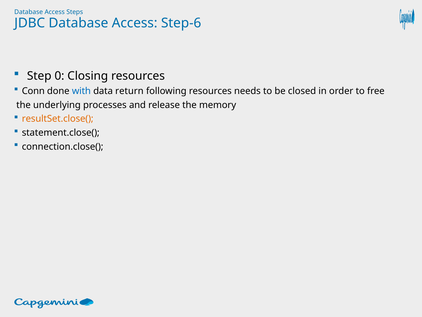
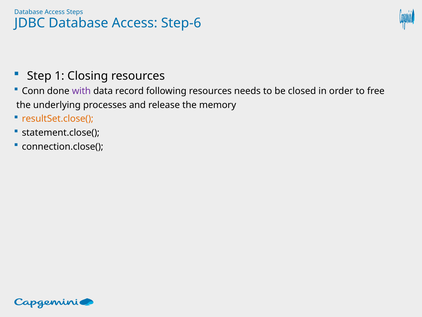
0: 0 -> 1 (59, 76)
with colour: blue -> purple (81, 91)
return: return -> record (130, 91)
